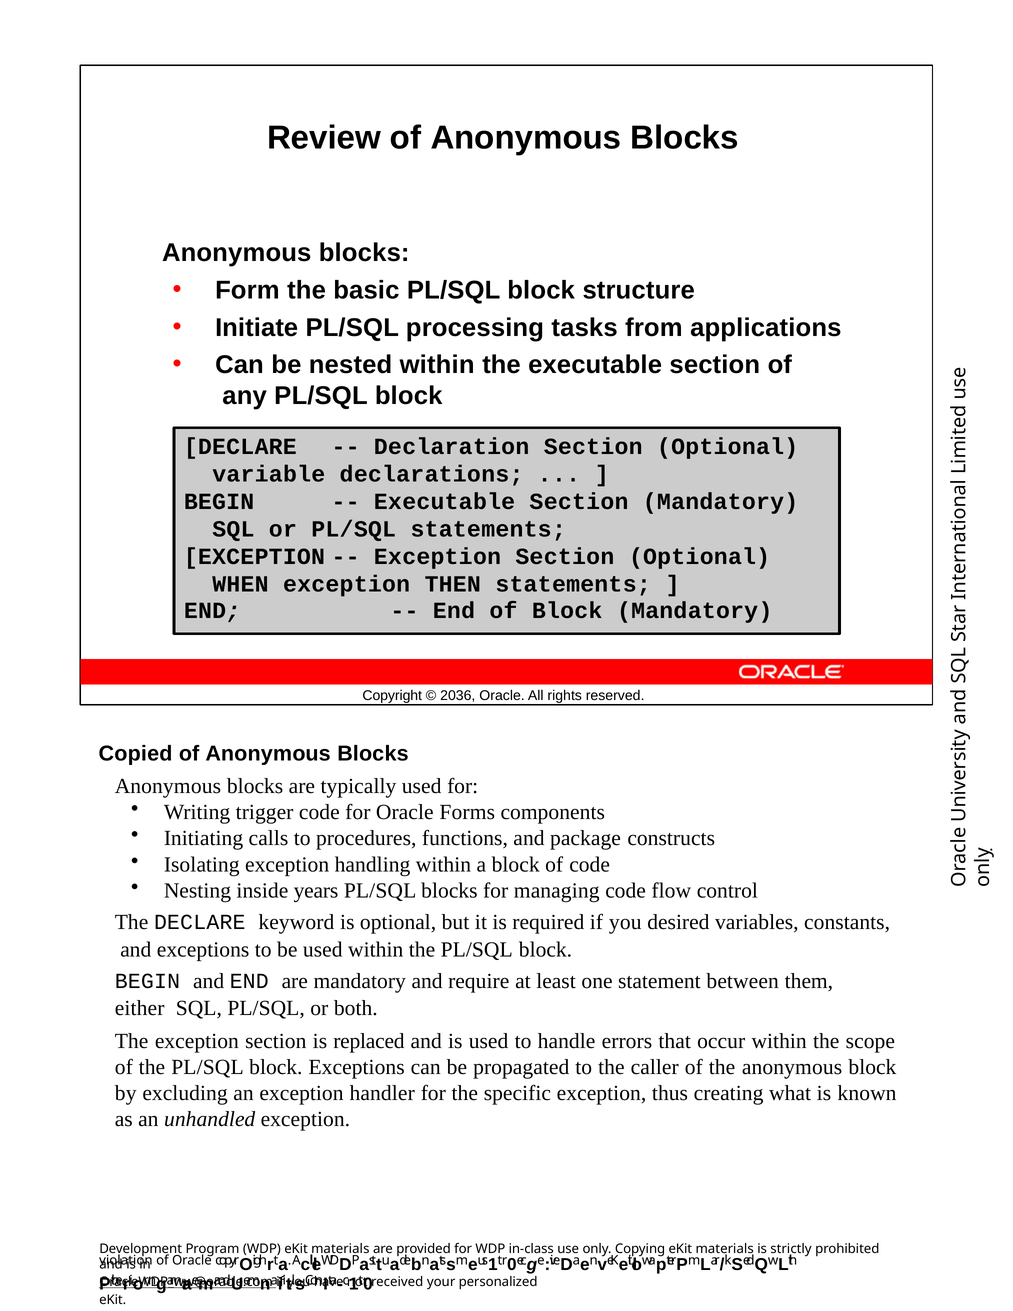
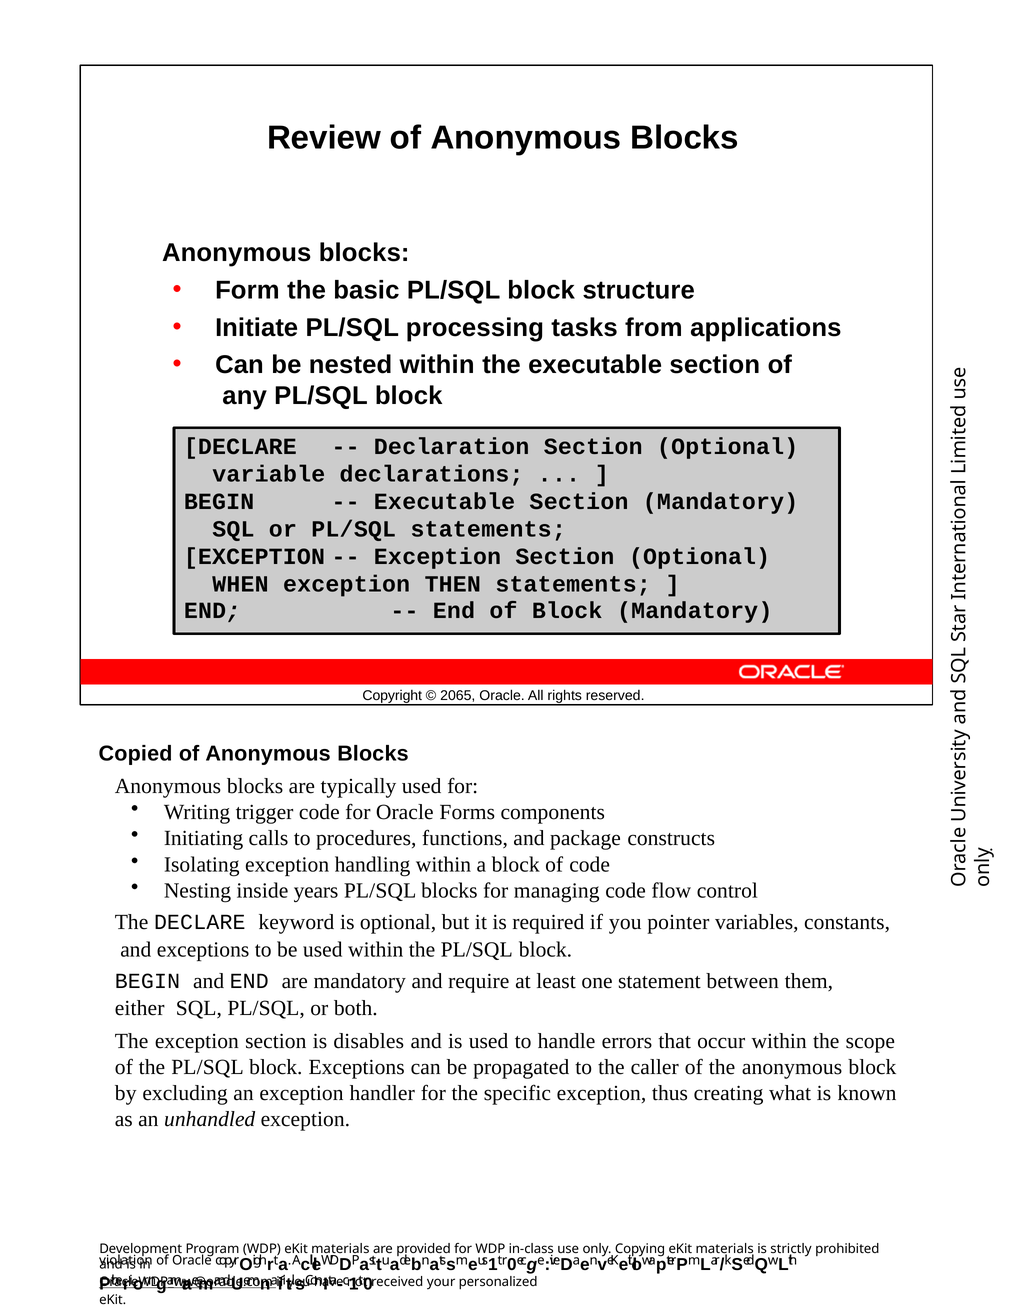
2036: 2036 -> 2065 (458, 695)
desired: desired -> pointer (678, 922)
replaced: replaced -> disables (369, 1041)
